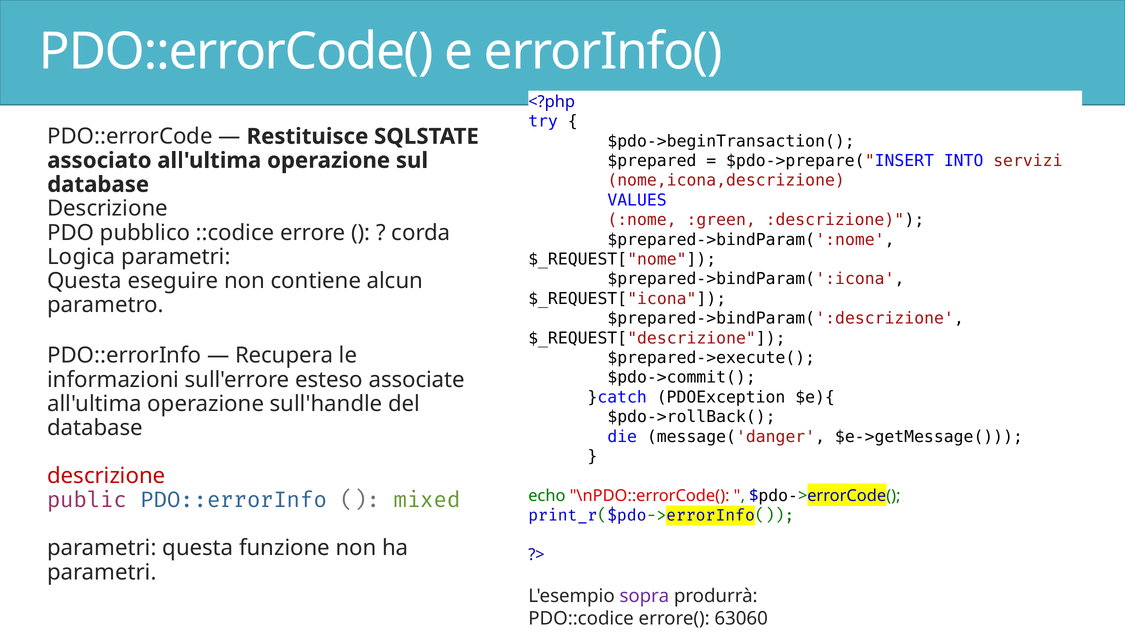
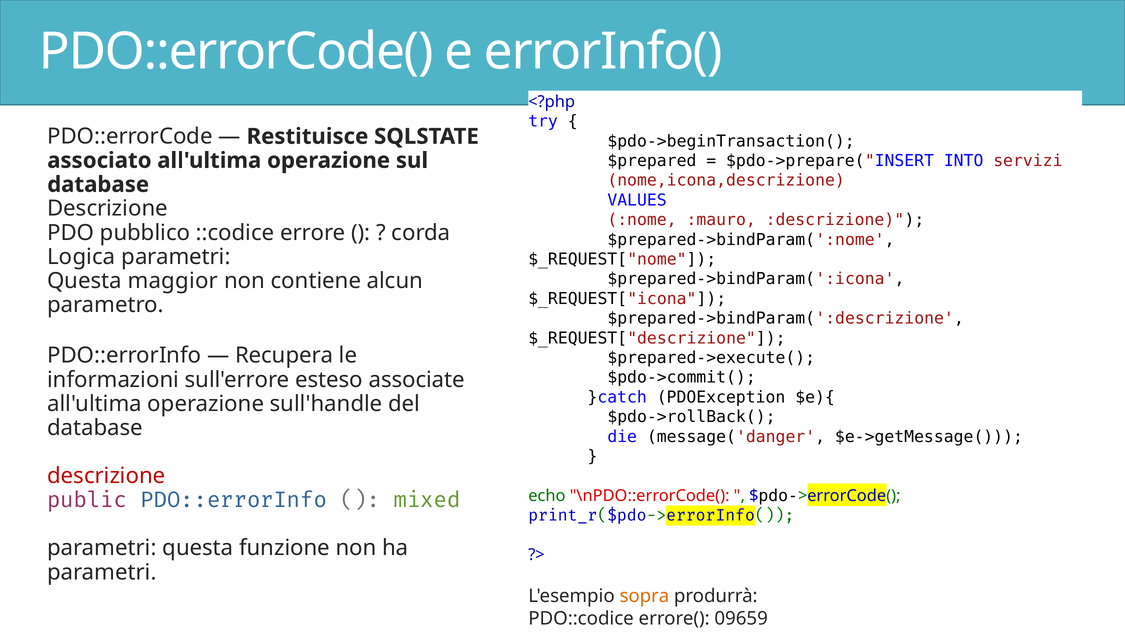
:green: :green -> :mauro (721, 220)
eseguire: eseguire -> maggior (173, 281)
sopra colour: purple -> orange (644, 596)
63060: 63060 -> 09659 (741, 618)
